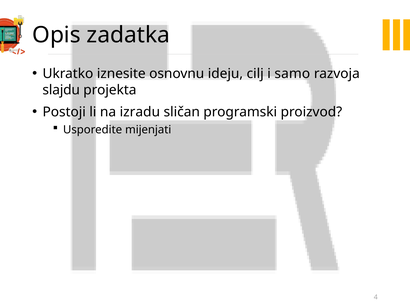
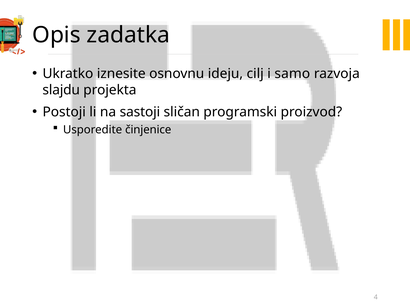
izradu: izradu -> sastoji (140, 112)
mijenjati: mijenjati -> činjenice (148, 130)
